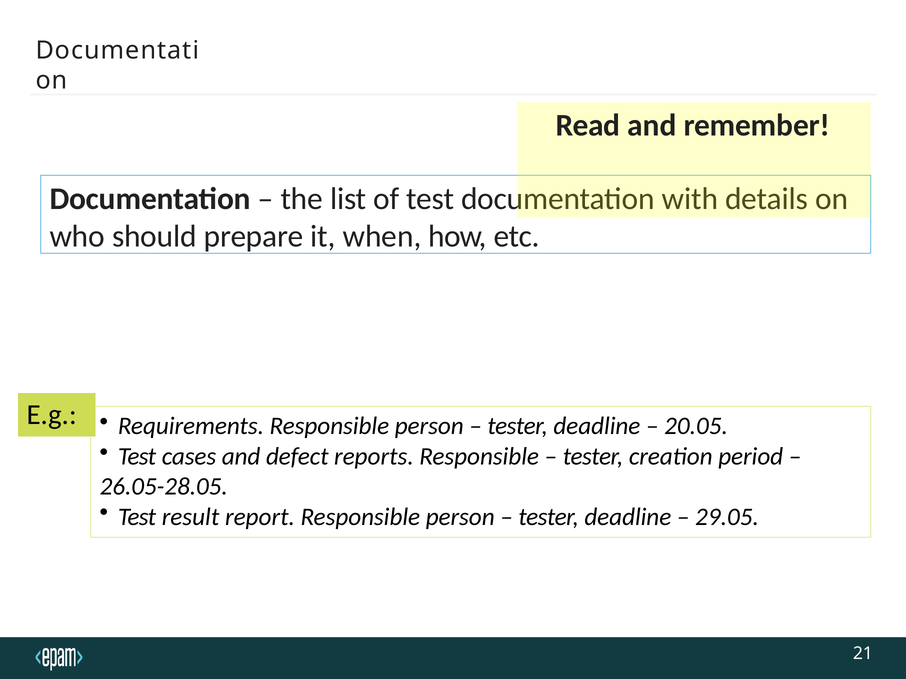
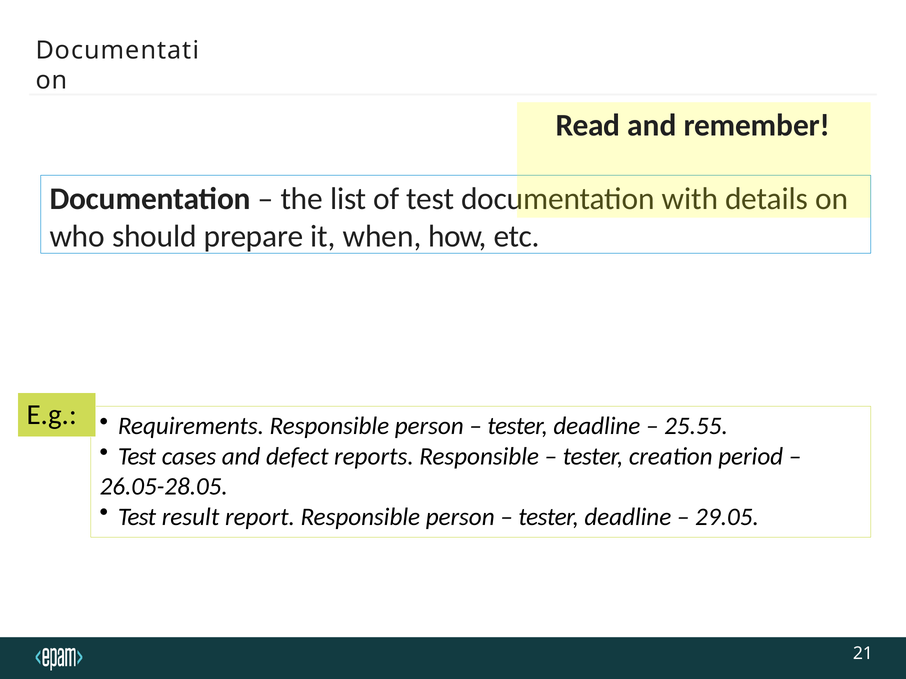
20.05: 20.05 -> 25.55 (696, 426)
